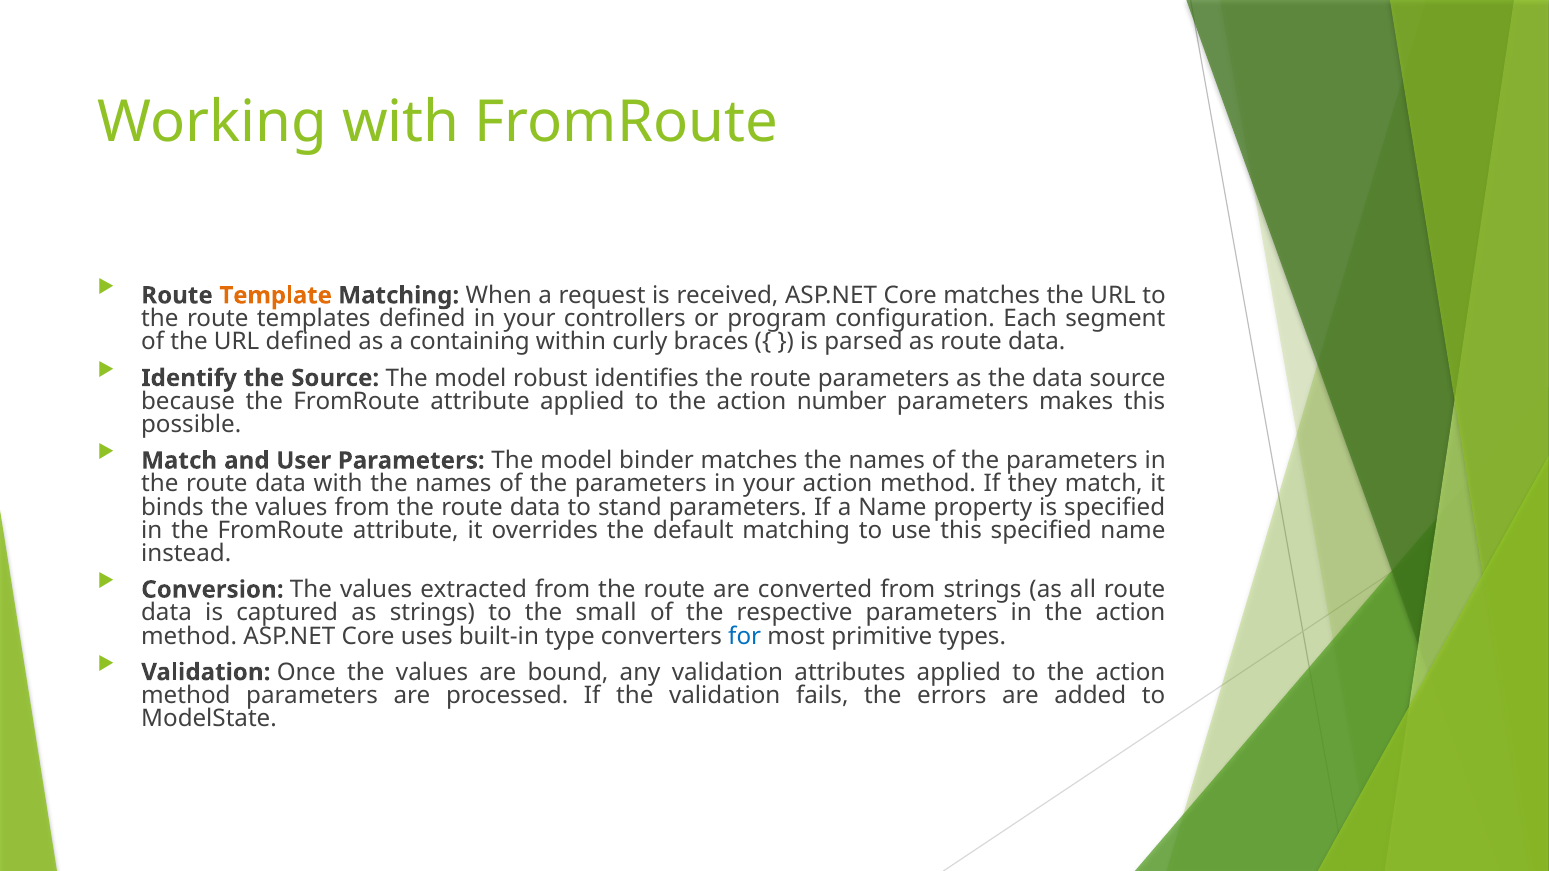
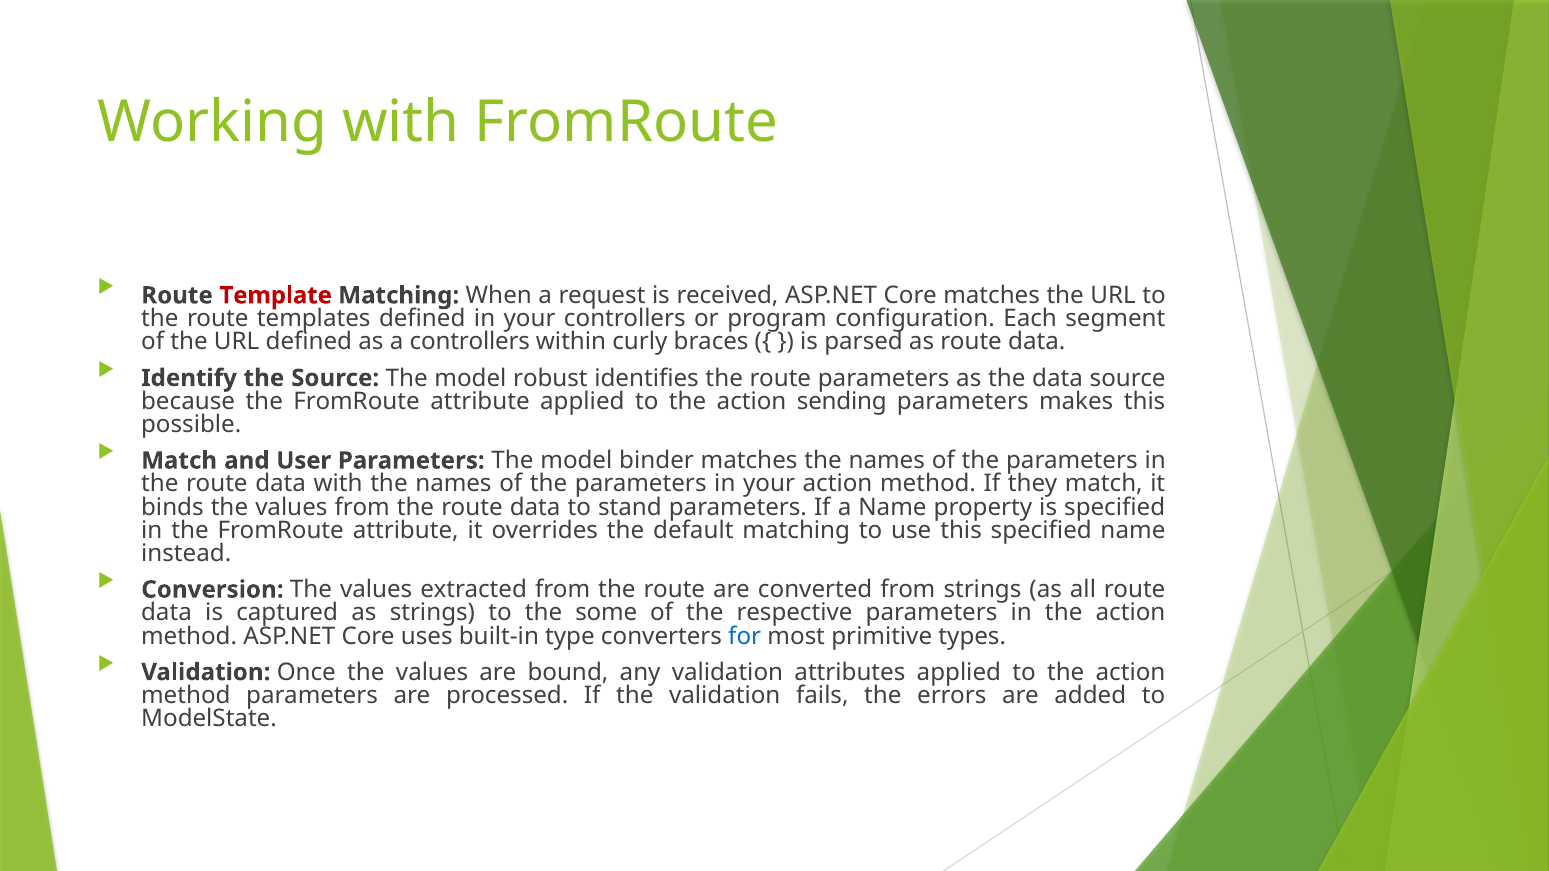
Template colour: orange -> red (276, 296)
a containing: containing -> controllers (470, 342)
number: number -> sending (842, 401)
small: small -> some (606, 613)
